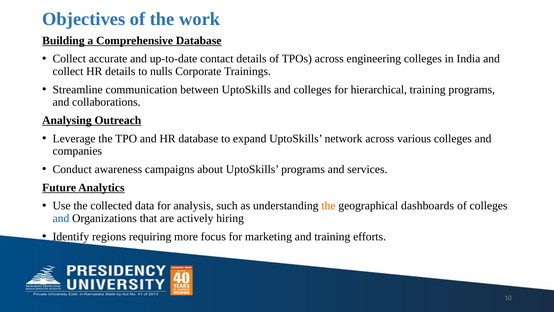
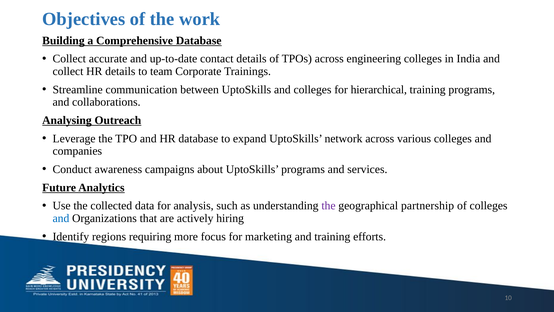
nulls: nulls -> team (161, 71)
the colour: orange -> purple (328, 206)
dashboards: dashboards -> partnership (428, 206)
